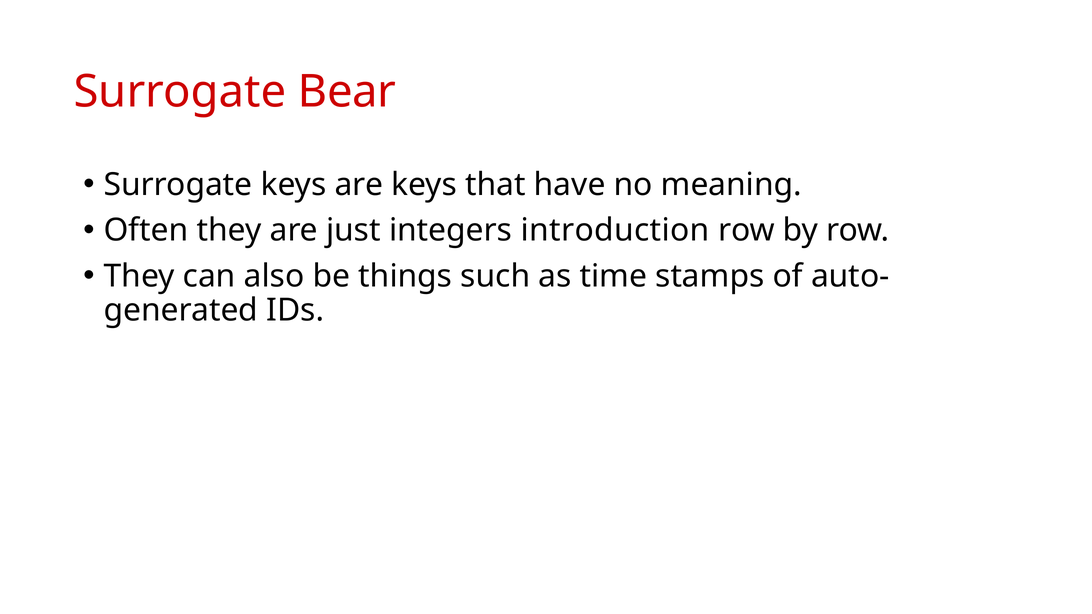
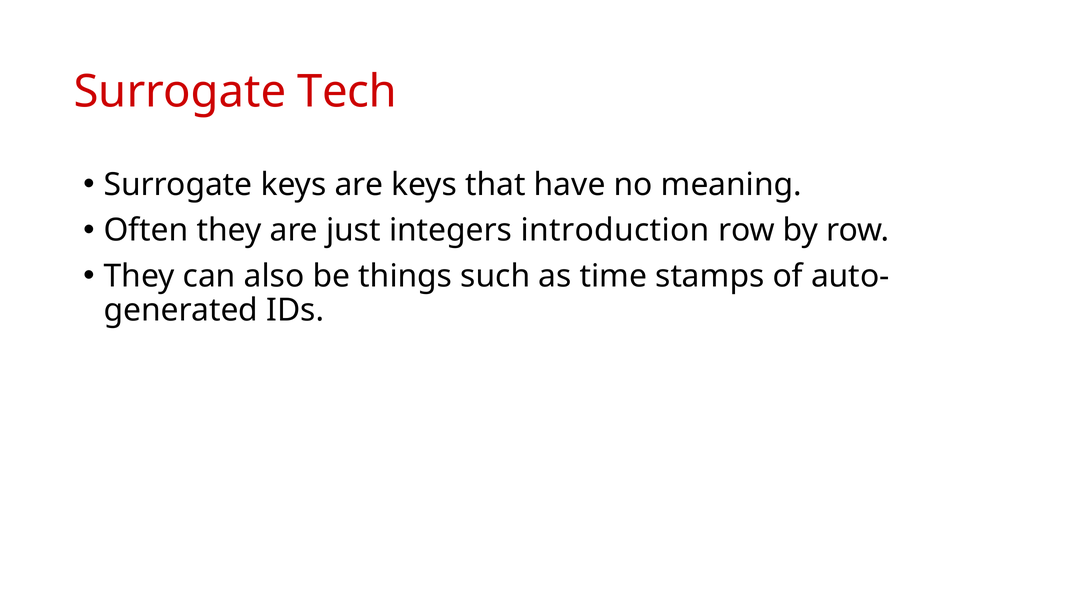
Bear: Bear -> Tech (347, 92)
